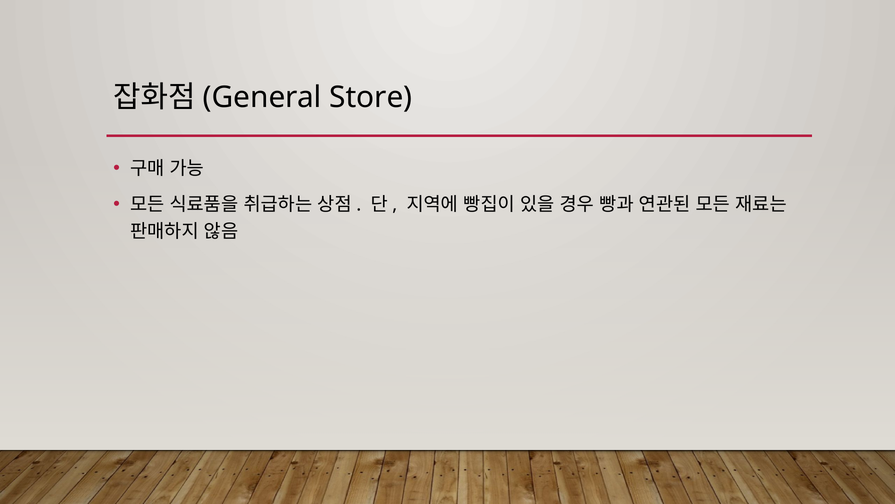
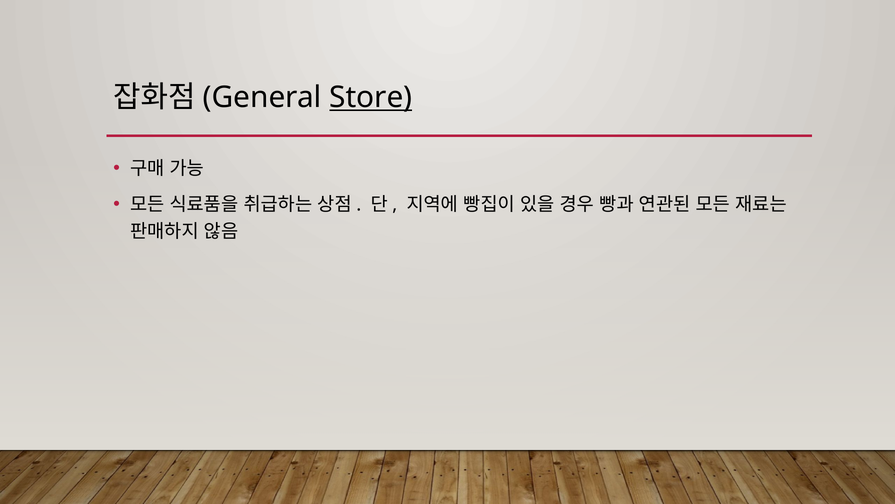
Store underline: none -> present (371, 97)
